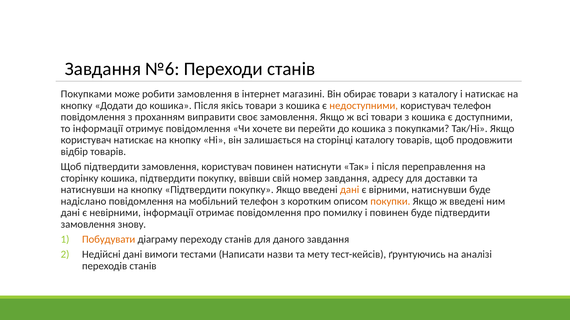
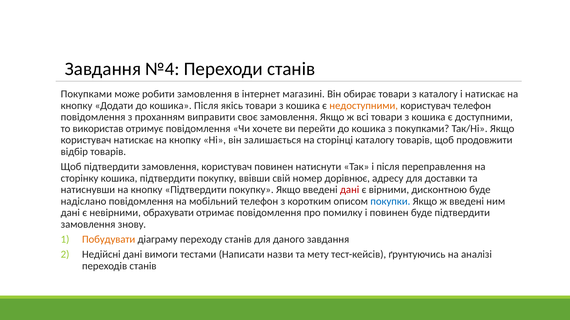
№6: №6 -> №4 (162, 69)
то інформації: інформації -> використав (98, 129)
номер завдання: завдання -> дорівнює (347, 179)
дані colour: orange -> red (350, 190)
вірними натиснувши: натиснувши -> дисконтною (439, 190)
покупки colour: orange -> blue (390, 202)
невірними інформації: інформації -> обрахувати (169, 213)
